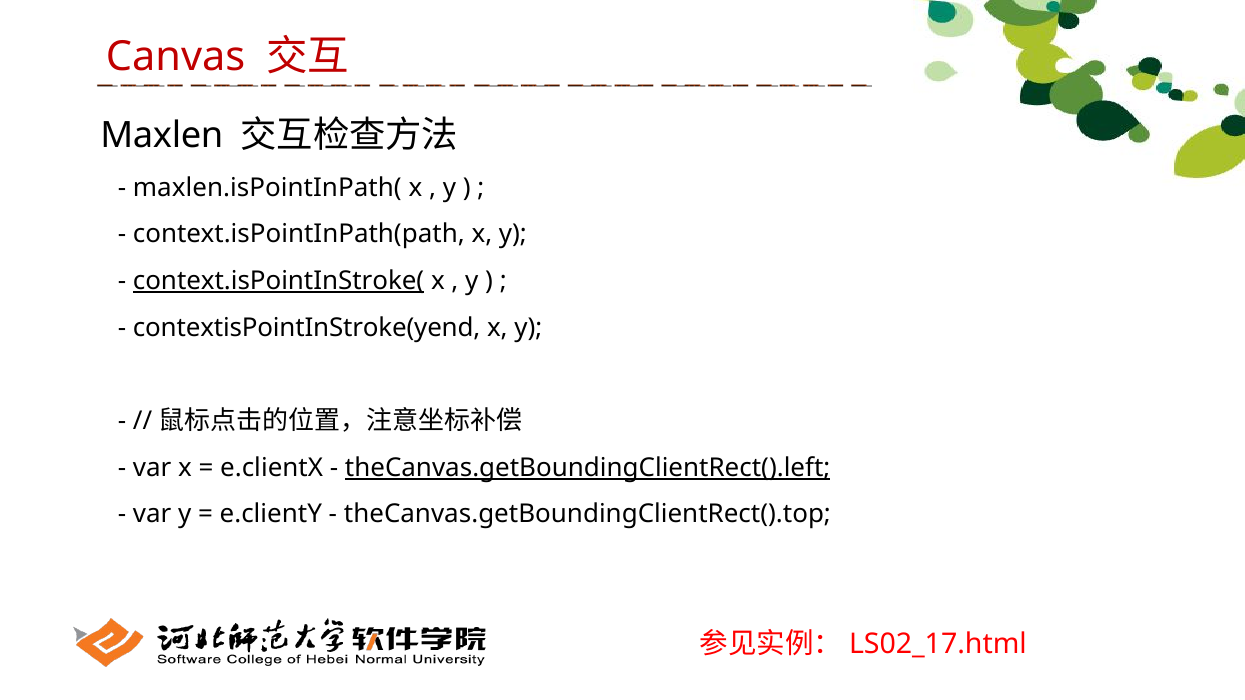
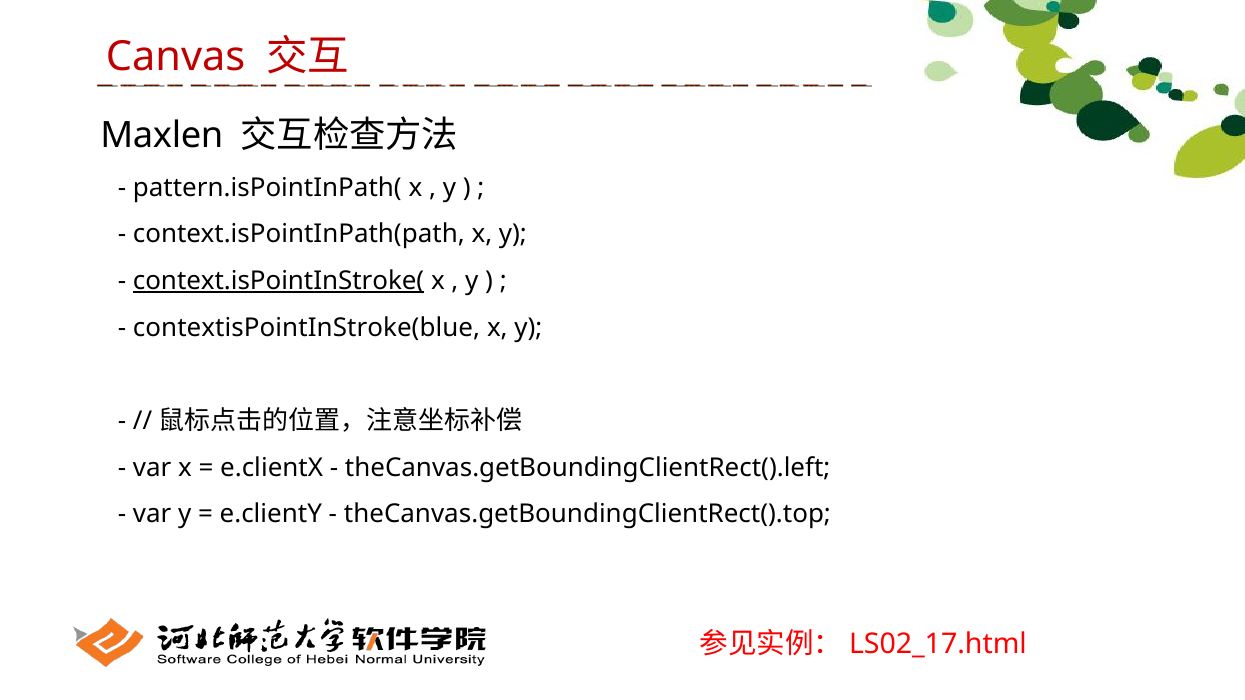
maxlen.isPointInPath(: maxlen.isPointInPath( -> pattern.isPointInPath( (267, 188)
contextisPointInStroke(yend: contextisPointInStroke(yend -> contextisPointInStroke(blue (307, 328)
theCanvas.getBoundingClientRect().left underline: present -> none (588, 468)
